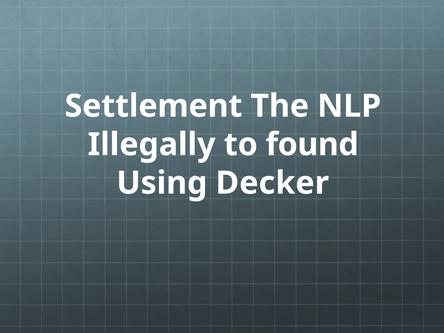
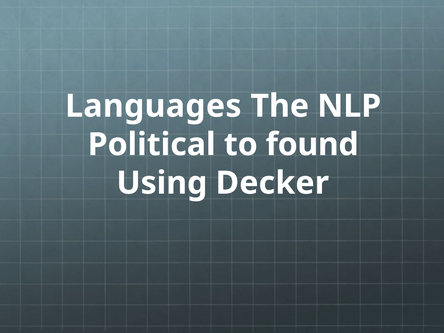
Settlement: Settlement -> Languages (153, 106)
Illegally: Illegally -> Political (152, 145)
